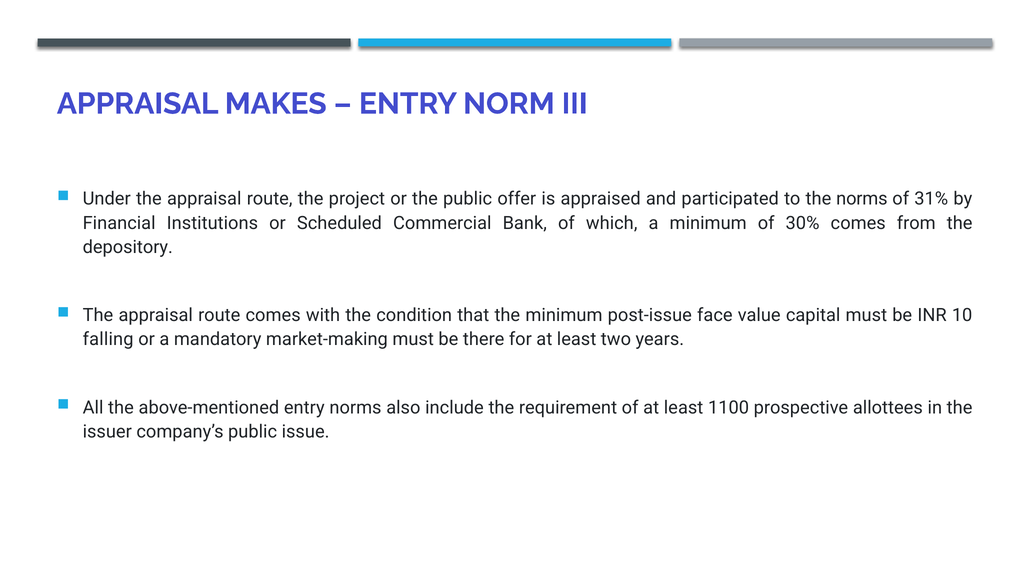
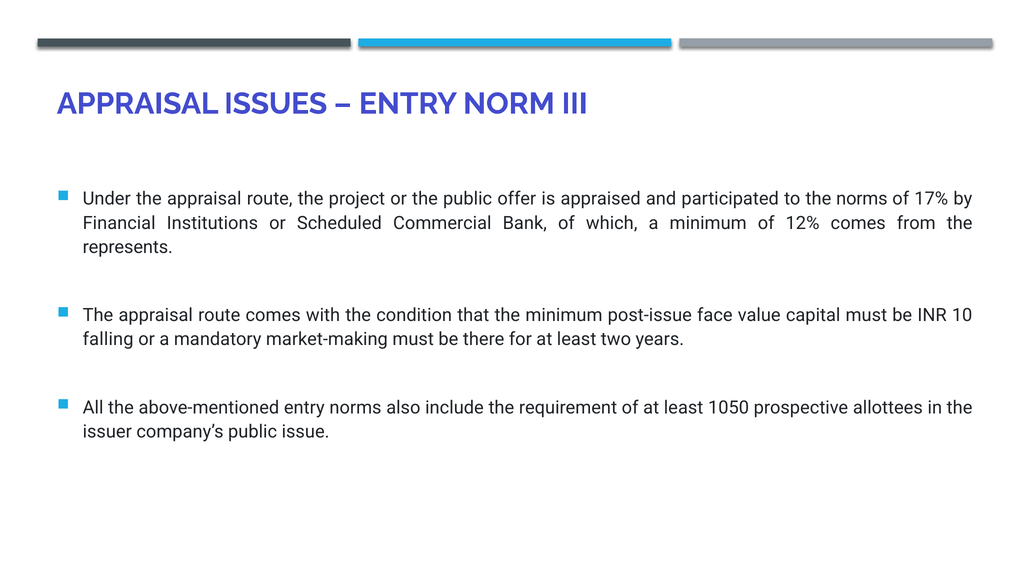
MAKES: MAKES -> ISSUES (276, 104)
31%: 31% -> 17% (931, 199)
30%: 30% -> 12% (803, 223)
depository: depository -> represents (128, 247)
1100: 1100 -> 1050 (729, 408)
